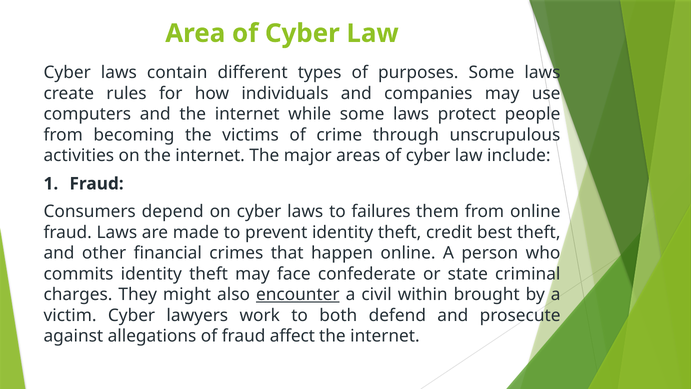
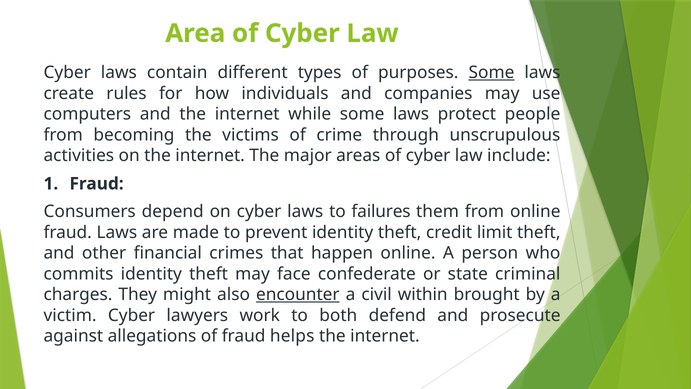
Some underline: none -> present (492, 73)
best: best -> limit (495, 232)
affect: affect -> helps (292, 336)
